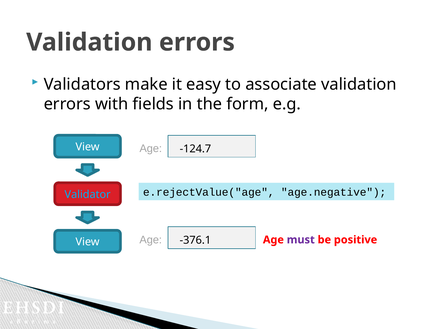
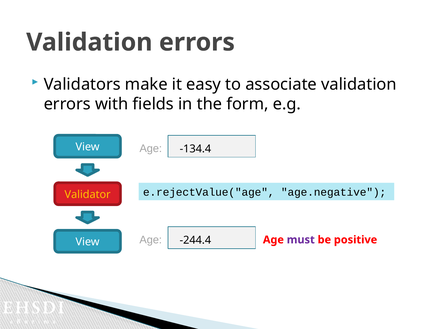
-124.7: -124.7 -> -134.4 (195, 149)
Validator colour: light blue -> yellow (88, 194)
-376.1: -376.1 -> -244.4 (195, 240)
